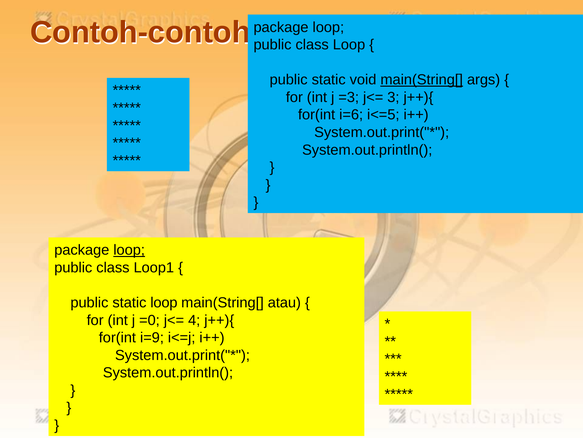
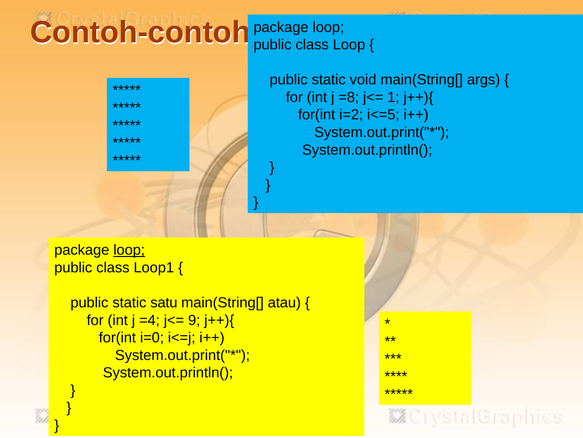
main(String[ underline: present -> none (422, 80)
=3: =3 -> =8 (349, 97)
3: 3 -> 1 (393, 97)
i=6: i=6 -> i=2 (351, 115)
static loop: loop -> satu (164, 302)
=0: =0 -> =4 (149, 320)
4: 4 -> 9 (194, 320)
i=9: i=9 -> i=0 (152, 337)
